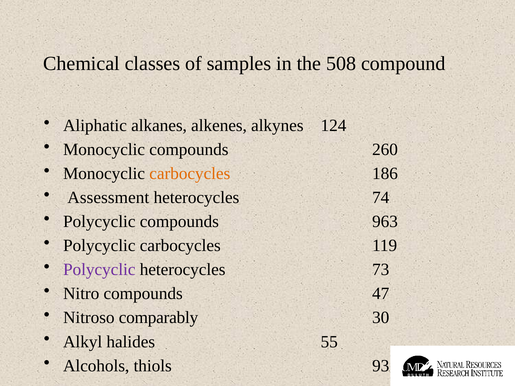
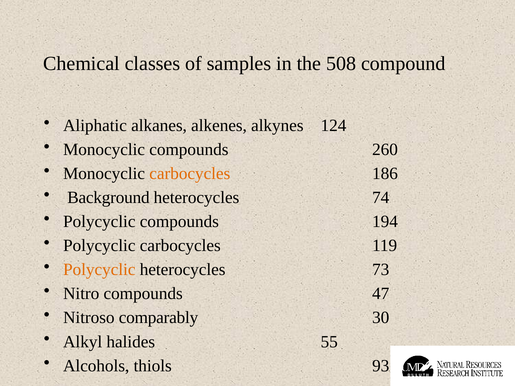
Assessment: Assessment -> Background (108, 198)
963: 963 -> 194 (385, 222)
Polycyclic colour: purple -> orange (99, 270)
